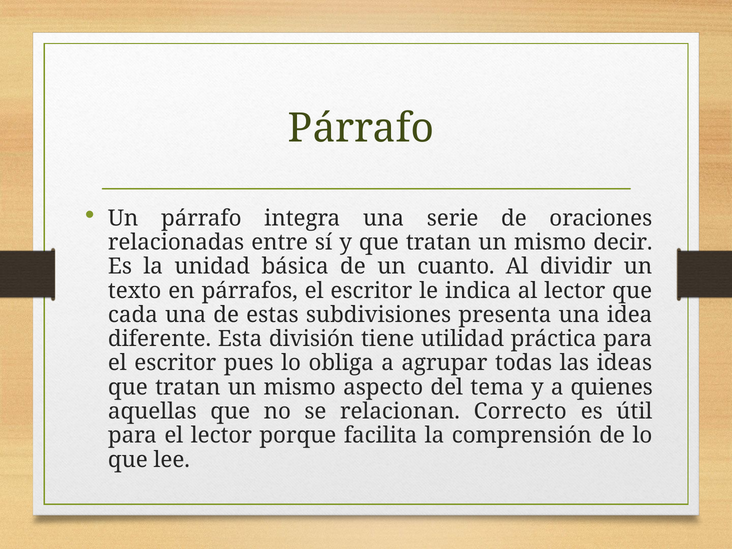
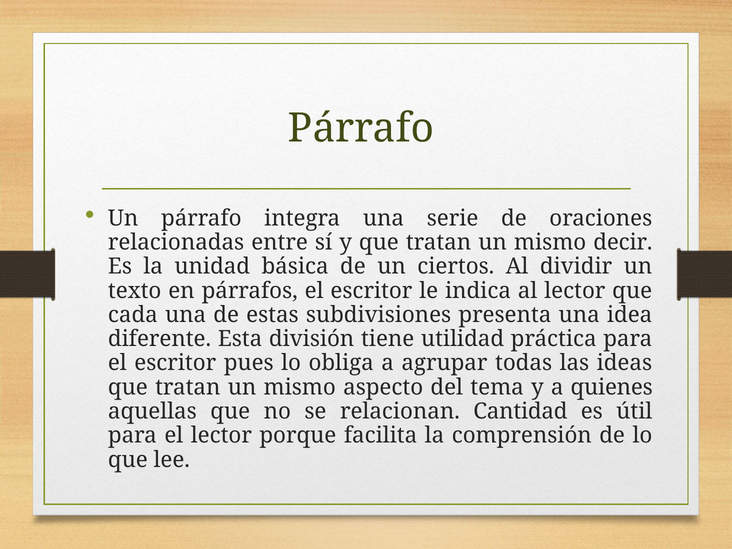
cuanto: cuanto -> ciertos (456, 267)
Correcto: Correcto -> Cantidad (520, 411)
